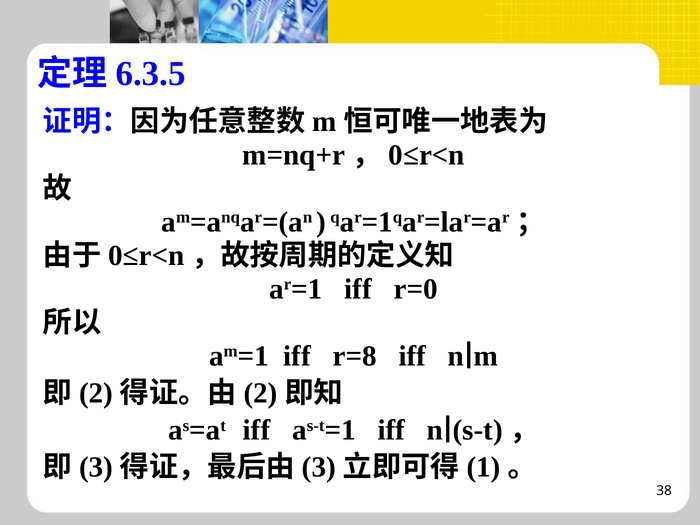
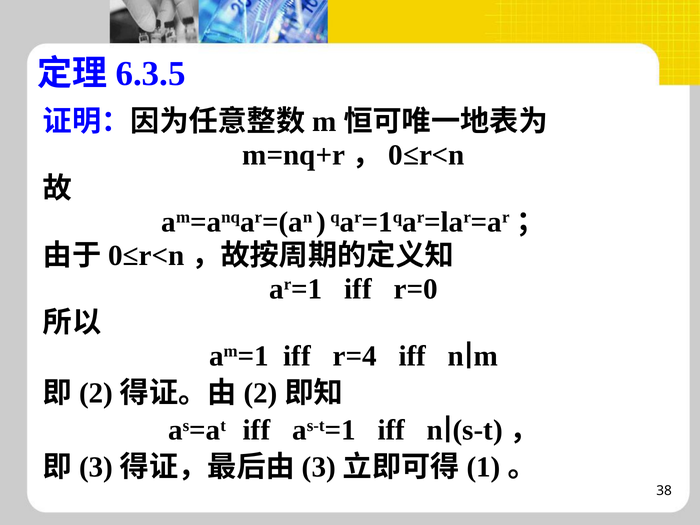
r=8: r=8 -> r=4 (355, 356)
